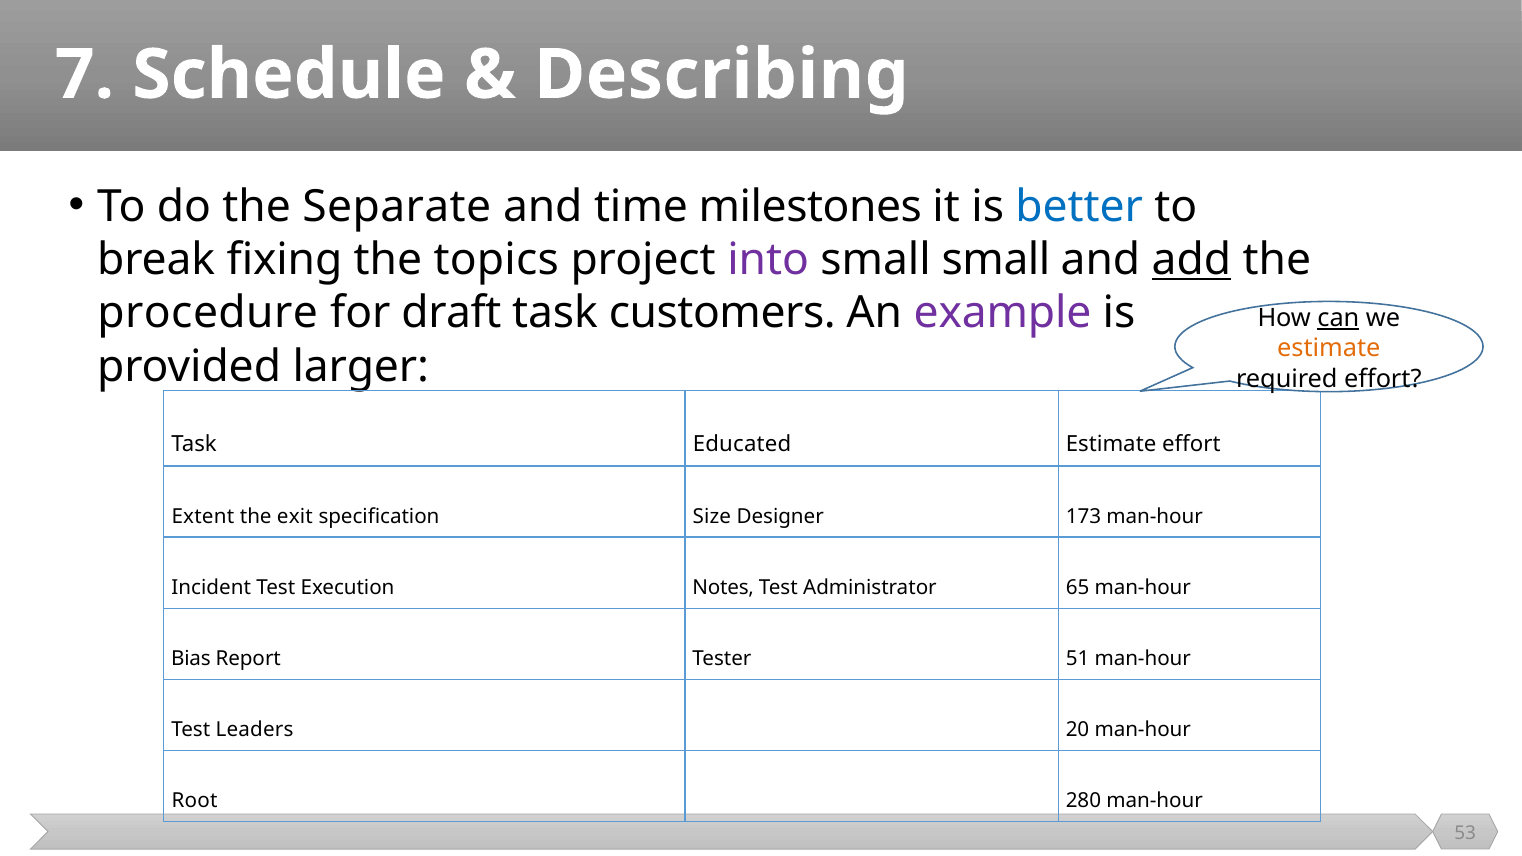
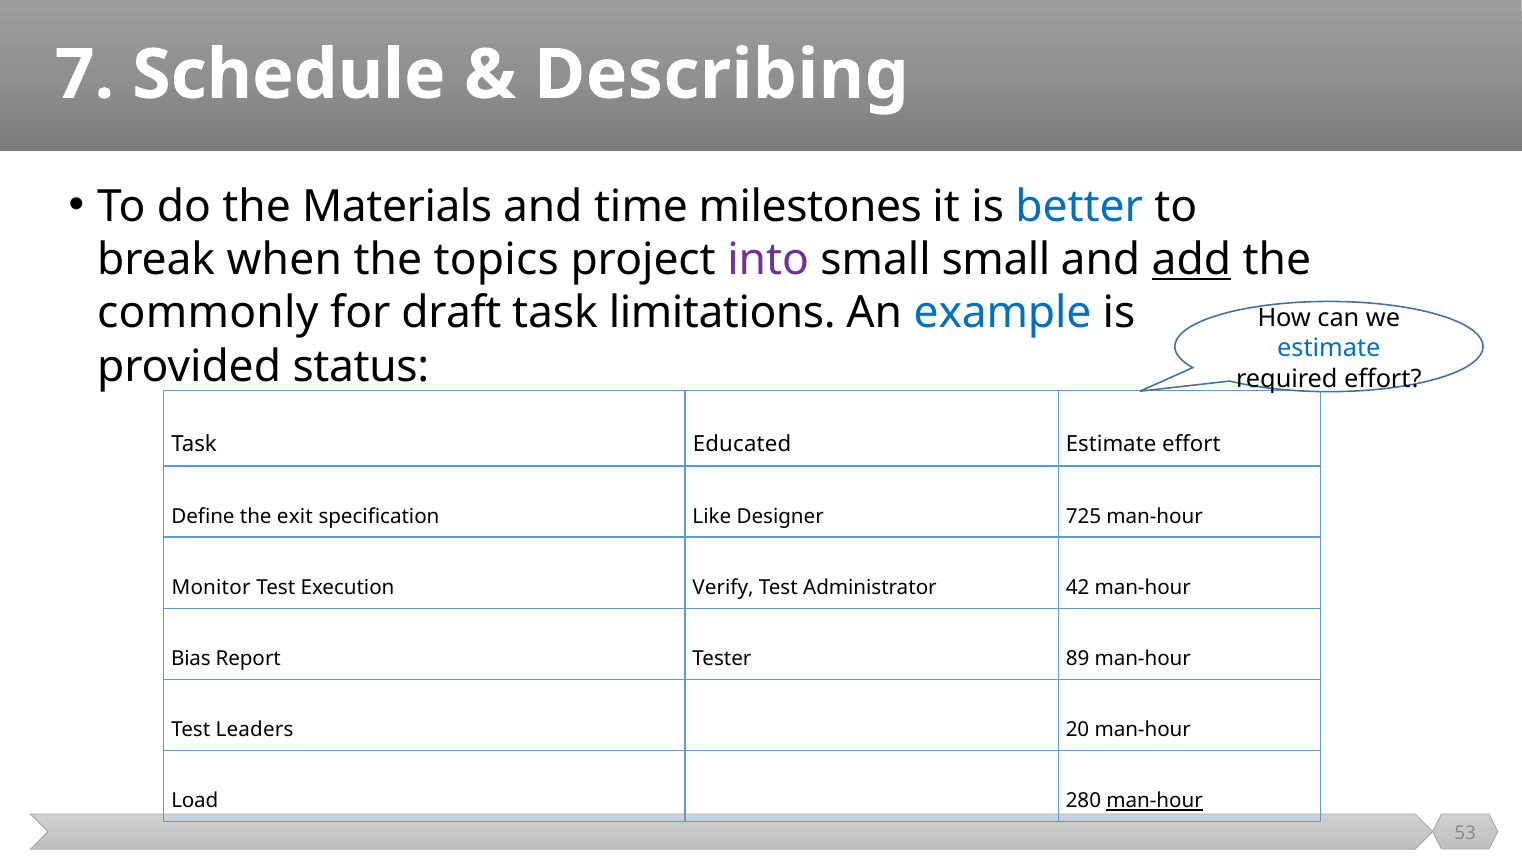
Separate: Separate -> Materials (397, 207)
fixing: fixing -> when (284, 260)
procedure: procedure -> commonly (208, 313)
customers: customers -> limitations (722, 313)
example colour: purple -> blue (1003, 313)
can underline: present -> none (1338, 318)
estimate colour: orange -> blue (1329, 348)
larger: larger -> status (361, 367)
Extent: Extent -> Define (203, 517)
Size: Size -> Like (712, 517)
173: 173 -> 725 (1083, 517)
Incident: Incident -> Monitor (211, 588)
Notes: Notes -> Verify (723, 588)
65: 65 -> 42 (1078, 588)
51: 51 -> 89 (1078, 659)
Root: Root -> Load (195, 801)
man-hour underline: none -> present (1155, 801)
